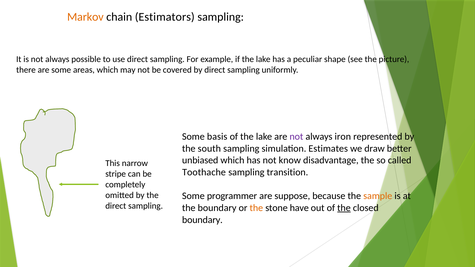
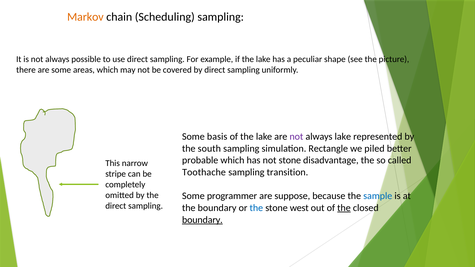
Estimators: Estimators -> Scheduling (165, 17)
always iron: iron -> lake (343, 137)
Estimates: Estimates -> Rectangle (328, 149)
draw: draw -> piled (374, 149)
unbiased: unbiased -> probable (200, 160)
not know: know -> stone (290, 160)
sample colour: orange -> blue (378, 196)
the colour: orange -> blue (256, 208)
have: have -> west (299, 208)
boundary underline: none -> present (202, 220)
